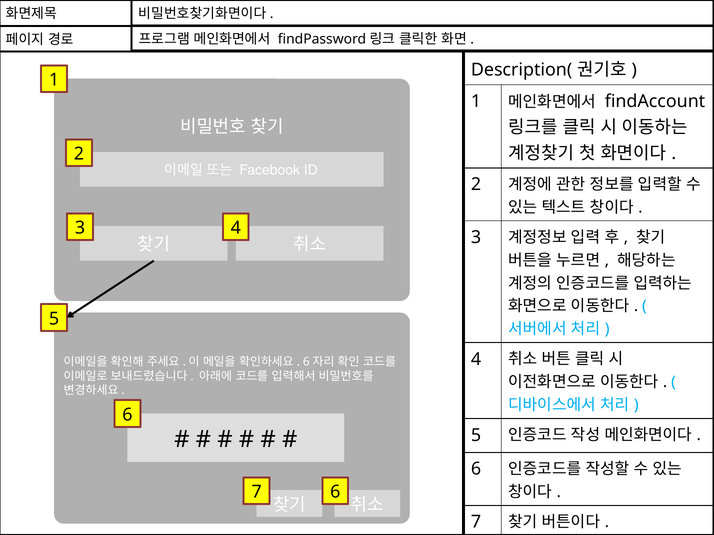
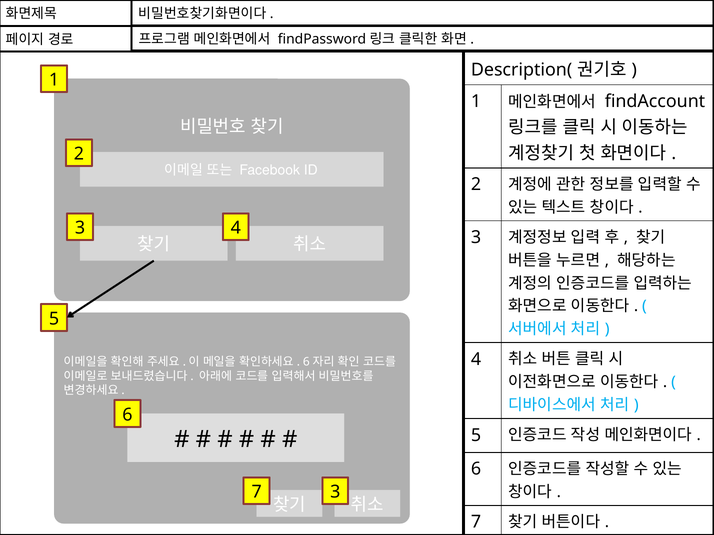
7 6: 6 -> 3 (335, 492)
